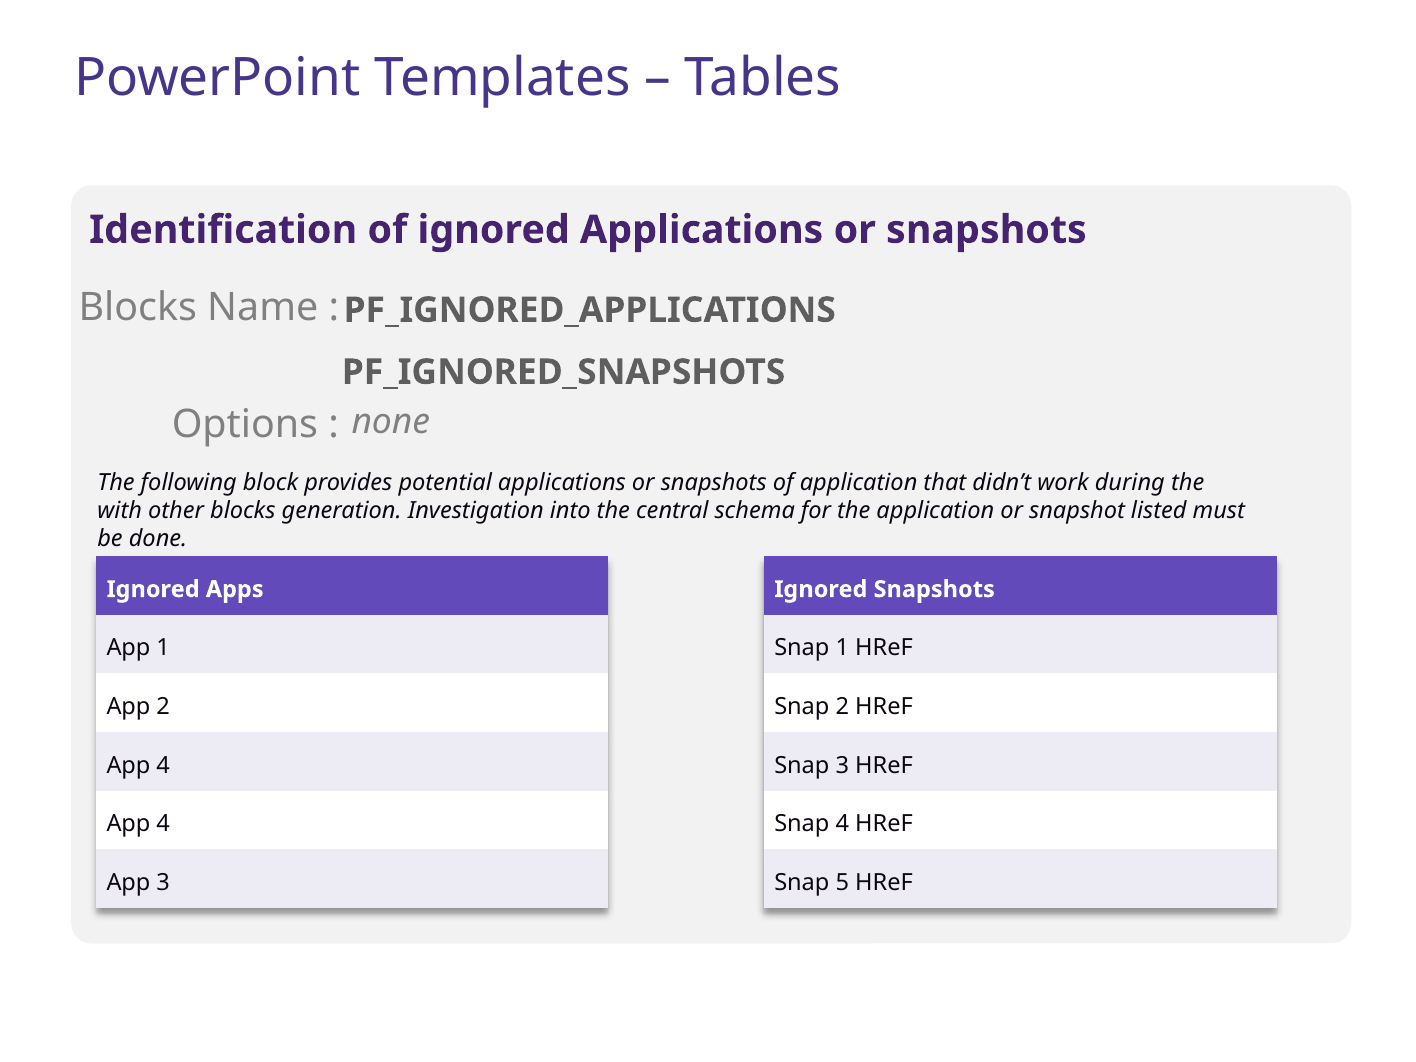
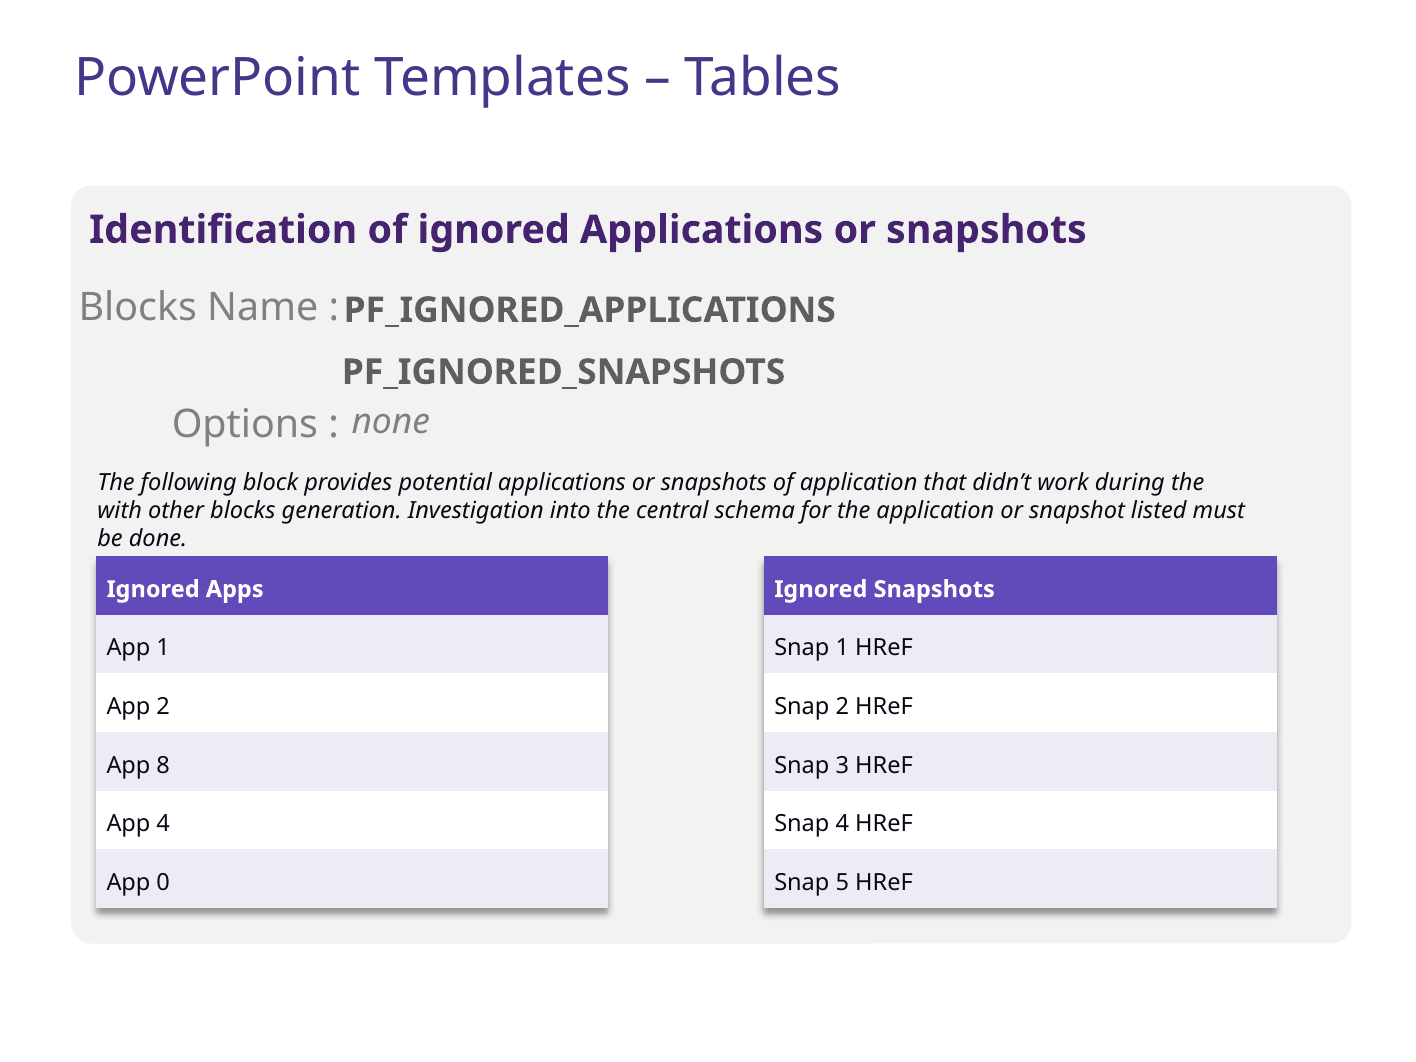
4: 4 -> 8 (163, 765)
App 3: 3 -> 0 (163, 883)
